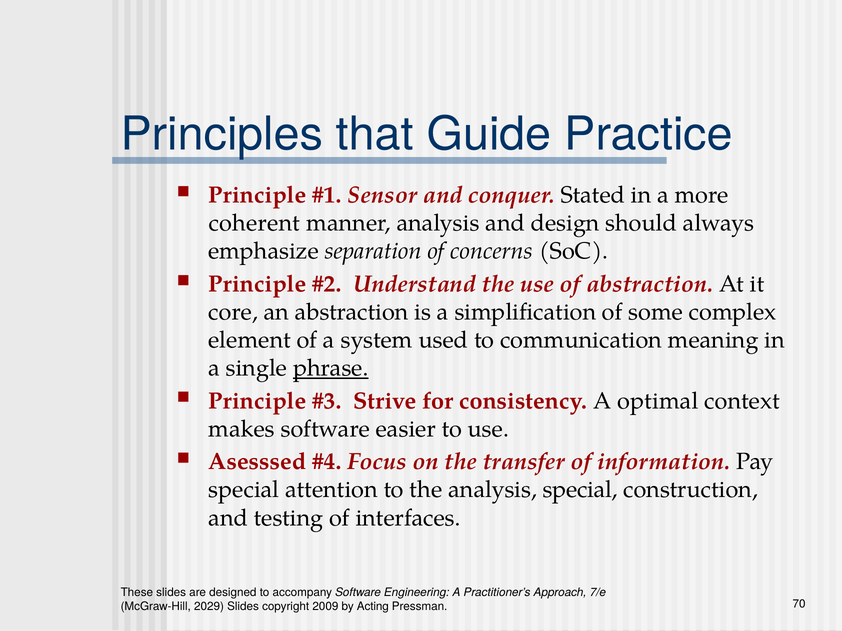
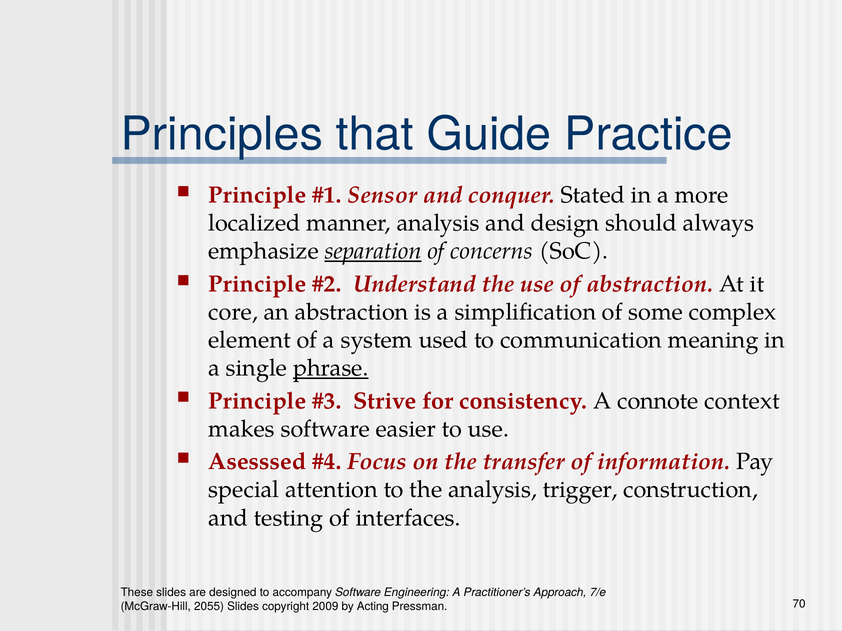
coherent: coherent -> localized (254, 223)
separation underline: none -> present (373, 251)
optimal: optimal -> connote (658, 401)
analysis special: special -> trigger (580, 490)
2029: 2029 -> 2055 (209, 607)
